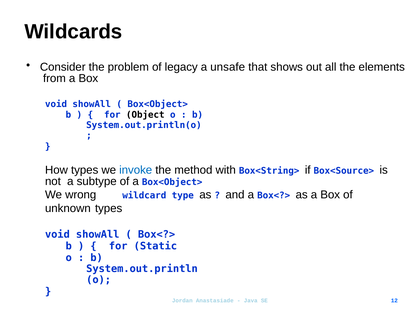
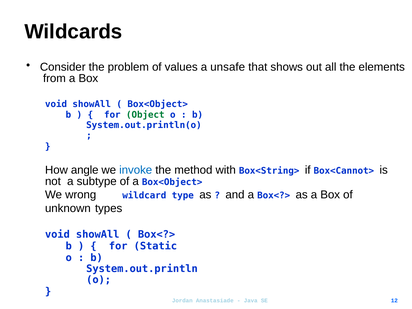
legacy: legacy -> values (181, 67)
Object colour: black -> green (145, 115)
How types: types -> angle (85, 170)
Box<Source>: Box<Source> -> Box<Cannot> (344, 171)
